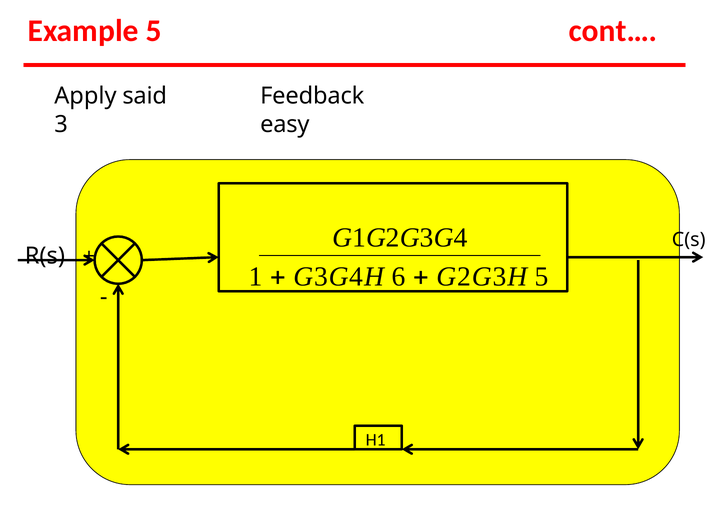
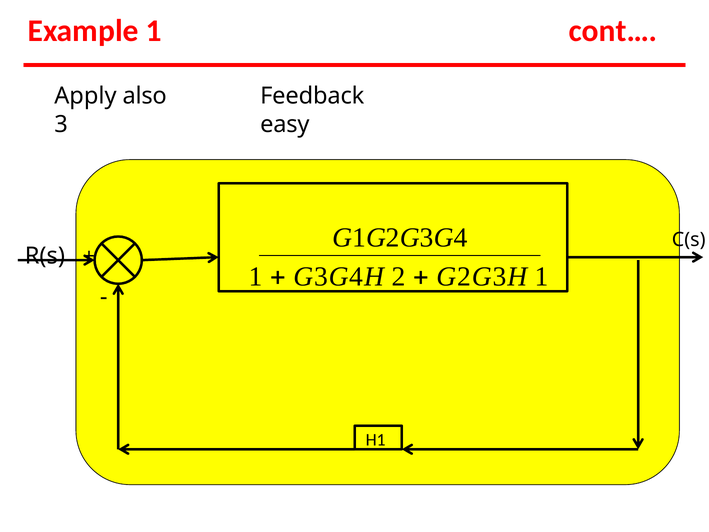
Example 5: 5 -> 1 (154, 31)
said: said -> also (145, 96)
6: 6 -> 2 (399, 276)
G2G3H 5: 5 -> 1 (542, 276)
